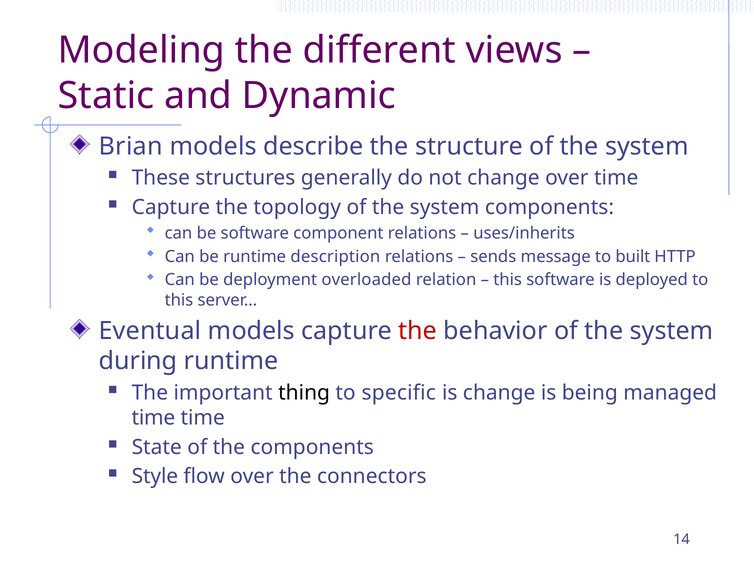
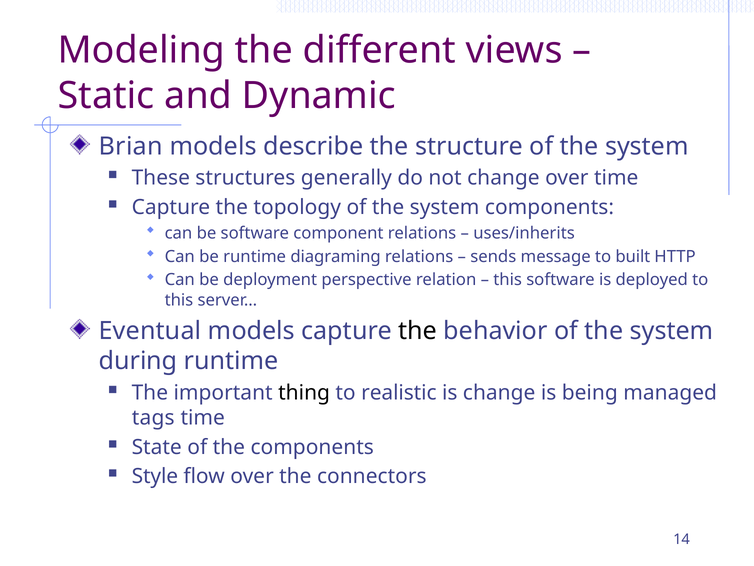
description: description -> diagraming (336, 256)
overloaded: overloaded -> perspective (367, 280)
the colour: red -> black (418, 331)
specific: specific -> realistic (399, 392)
time: time -> tags (153, 417)
